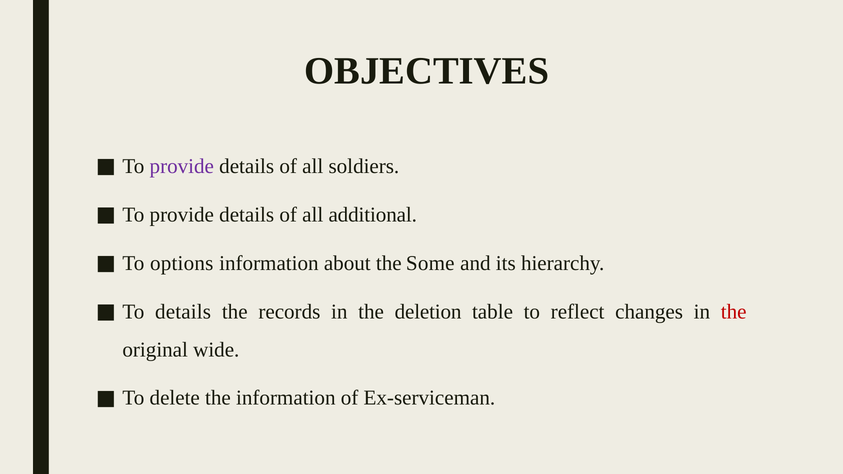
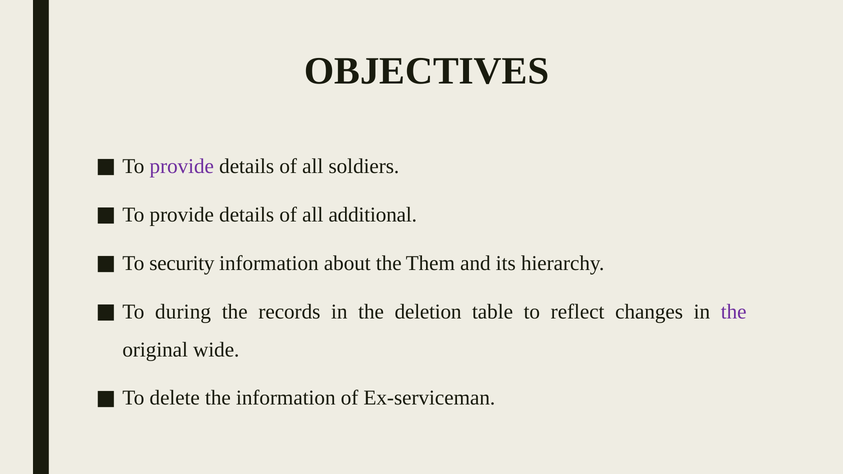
options: options -> security (182, 263)
Some: Some -> Them (430, 263)
To details: details -> during (183, 312)
the colour: red -> purple (734, 312)
